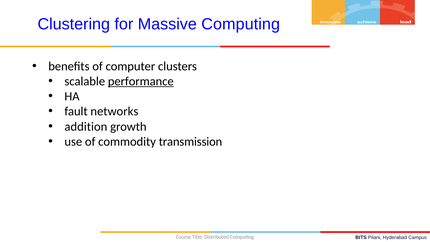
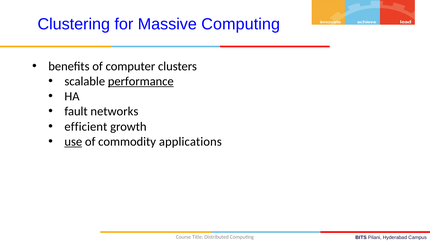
addition: addition -> efficient (86, 127)
use underline: none -> present (73, 142)
transmission: transmission -> applications (190, 142)
